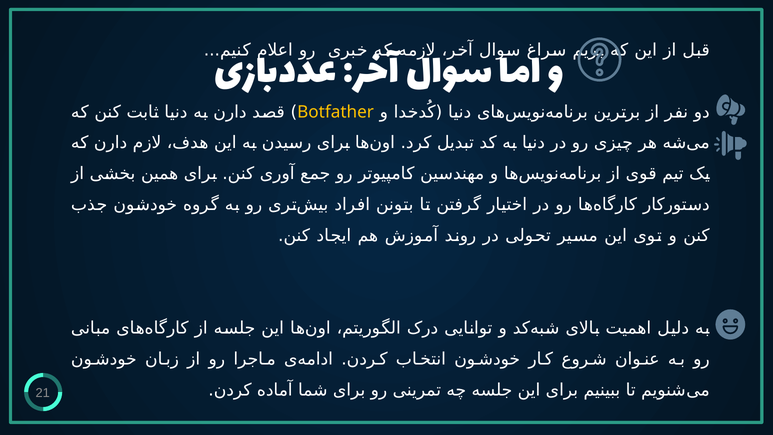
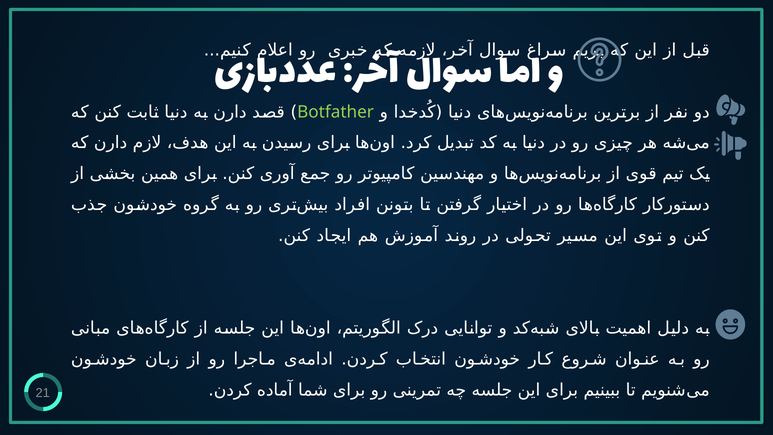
Botfather colour: yellow -> light green (336, 112)
